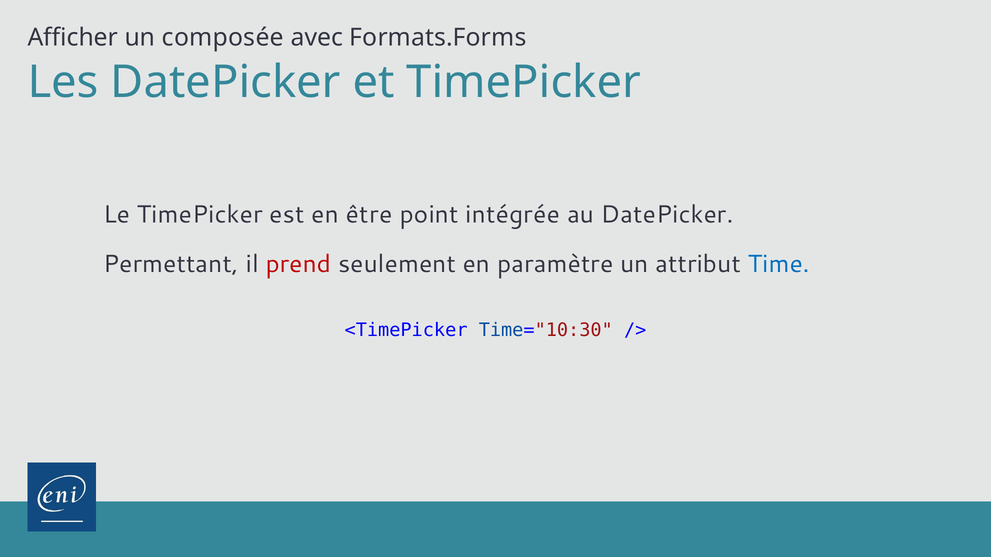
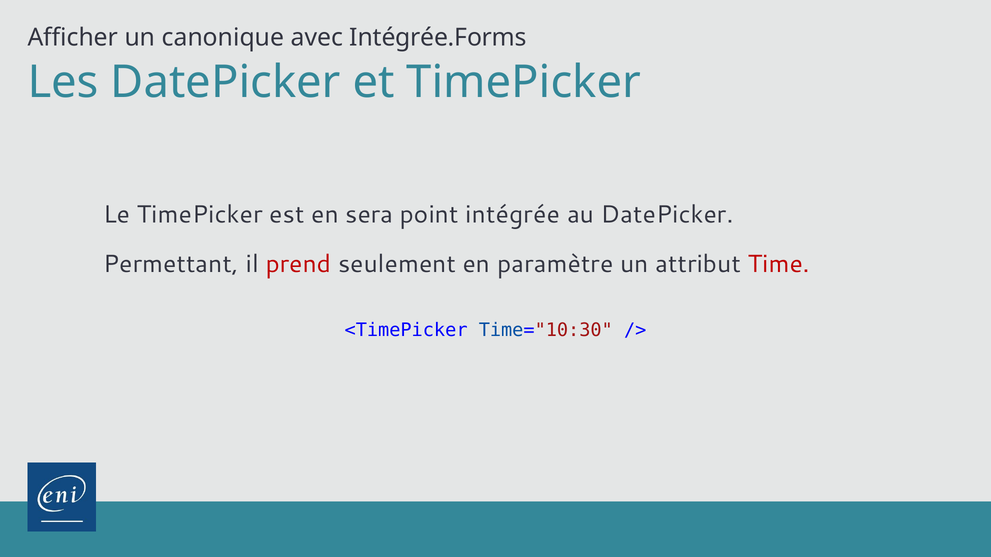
composée: composée -> canonique (223, 37)
Formats.Forms: Formats.Forms -> Intégrée.Forms (438, 37)
être: être -> sera (369, 215)
Time colour: blue -> red (779, 265)
